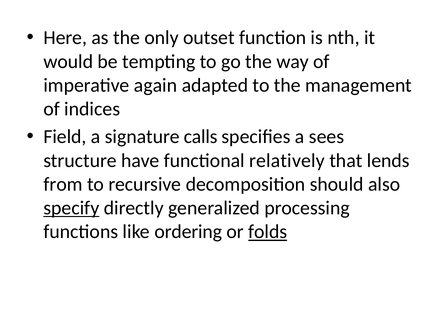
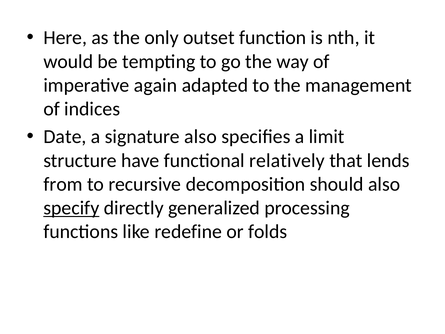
Field: Field -> Date (65, 137)
signature calls: calls -> also (201, 137)
sees: sees -> limit (327, 137)
ordering: ordering -> redefine (188, 232)
folds underline: present -> none (268, 232)
